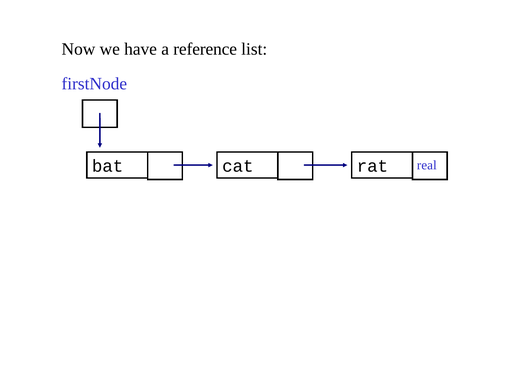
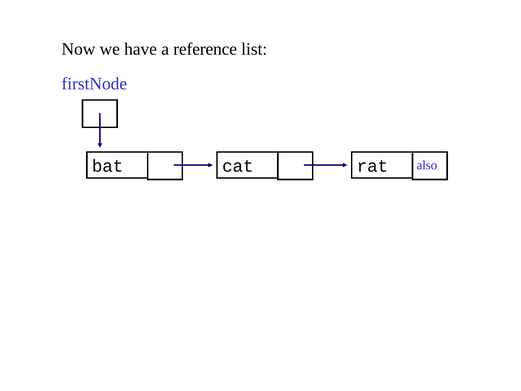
real: real -> also (427, 165)
